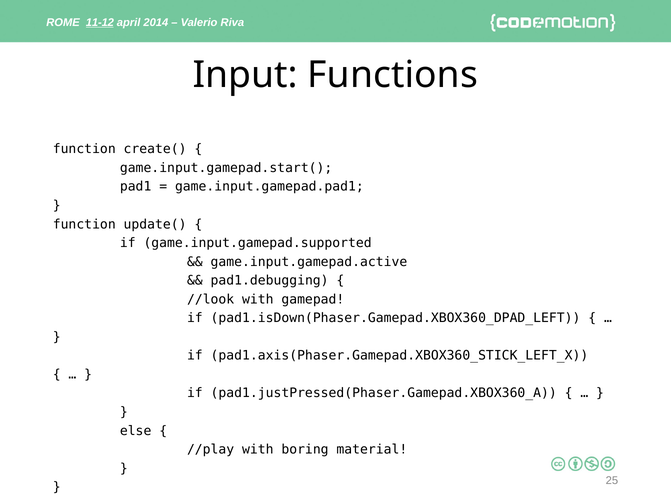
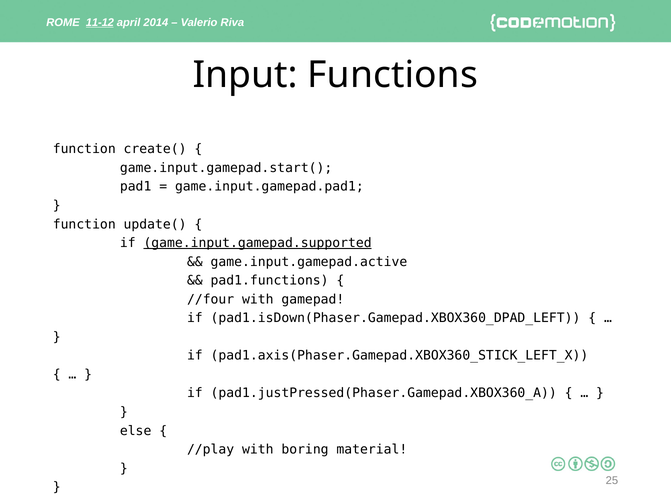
game.input.gamepad.supported underline: none -> present (258, 243)
pad1.debugging: pad1.debugging -> pad1.functions (270, 281)
//look: //look -> //four (211, 299)
